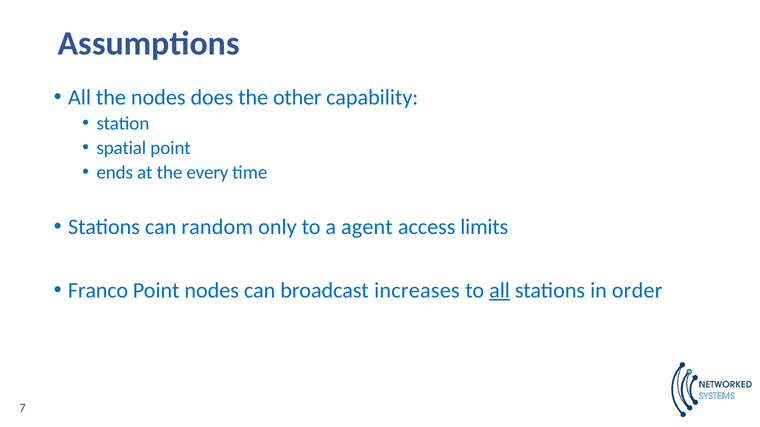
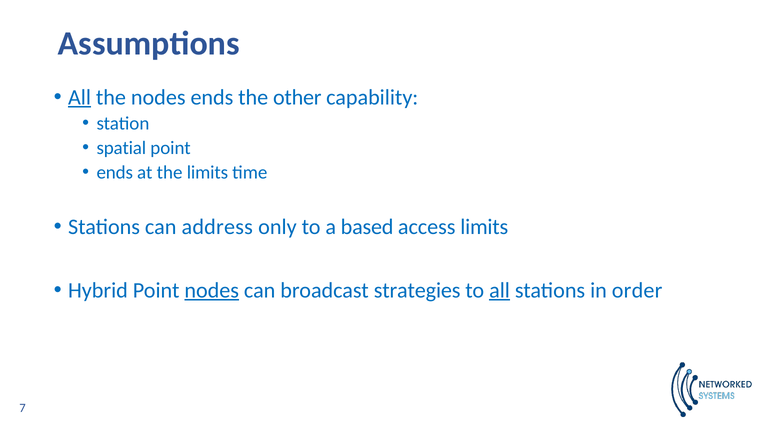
All underline: none -> present (80, 97)
nodes does: does -> ends (212, 97)
the every: every -> limits (207, 172)
random: random -> address (217, 227)
agent: agent -> based (367, 227)
Franco: Franco -> Hybrid (98, 291)
nodes underline: none -> present (212, 291)
increases: increases -> strategies (417, 291)
